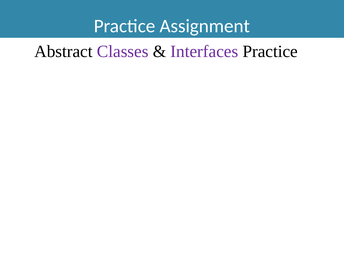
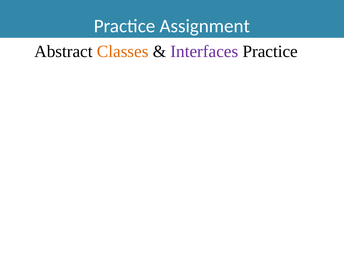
Classes colour: purple -> orange (123, 52)
